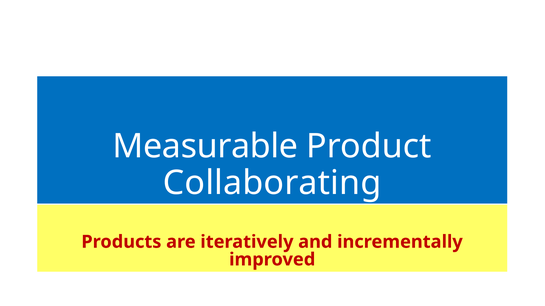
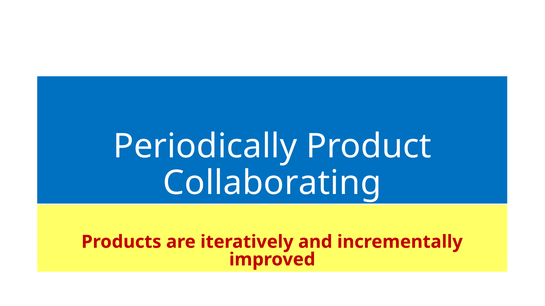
Measurable: Measurable -> Periodically (205, 146)
